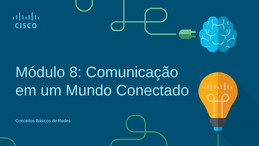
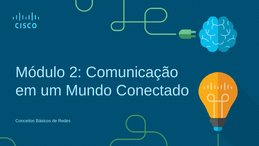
8: 8 -> 2 (75, 72)
